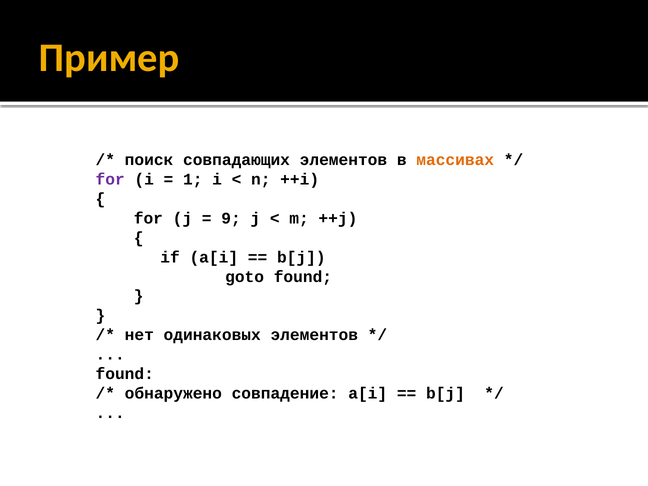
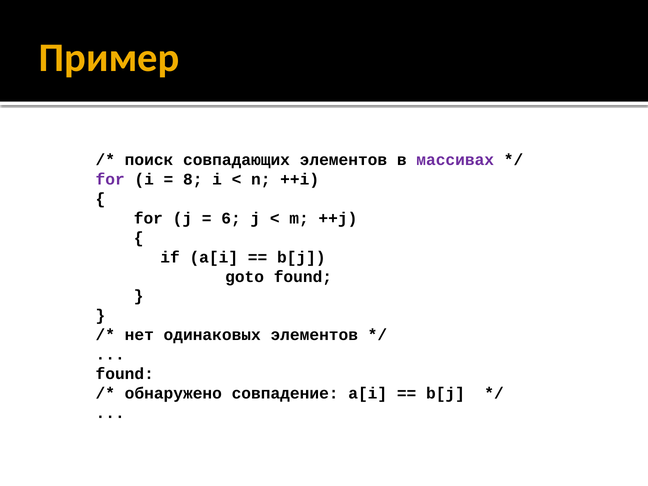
массивах colour: orange -> purple (455, 160)
1: 1 -> 8 (193, 179)
9: 9 -> 6 (231, 218)
